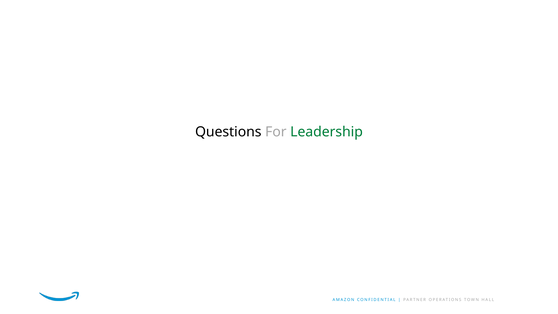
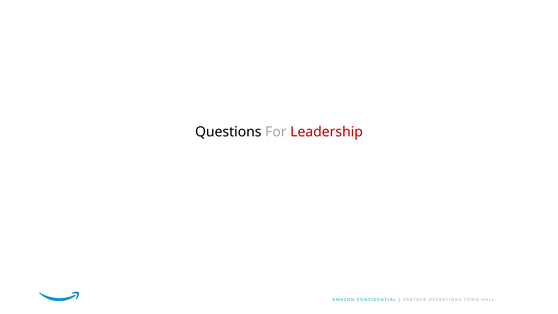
Leadership colour: green -> red (327, 132)
